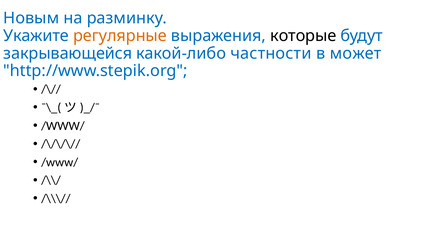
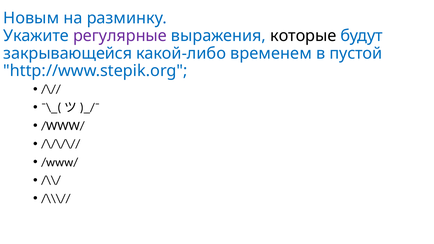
регулярные colour: orange -> purple (120, 36)
частности: частности -> временем (271, 53)
может: может -> пустой (356, 53)
